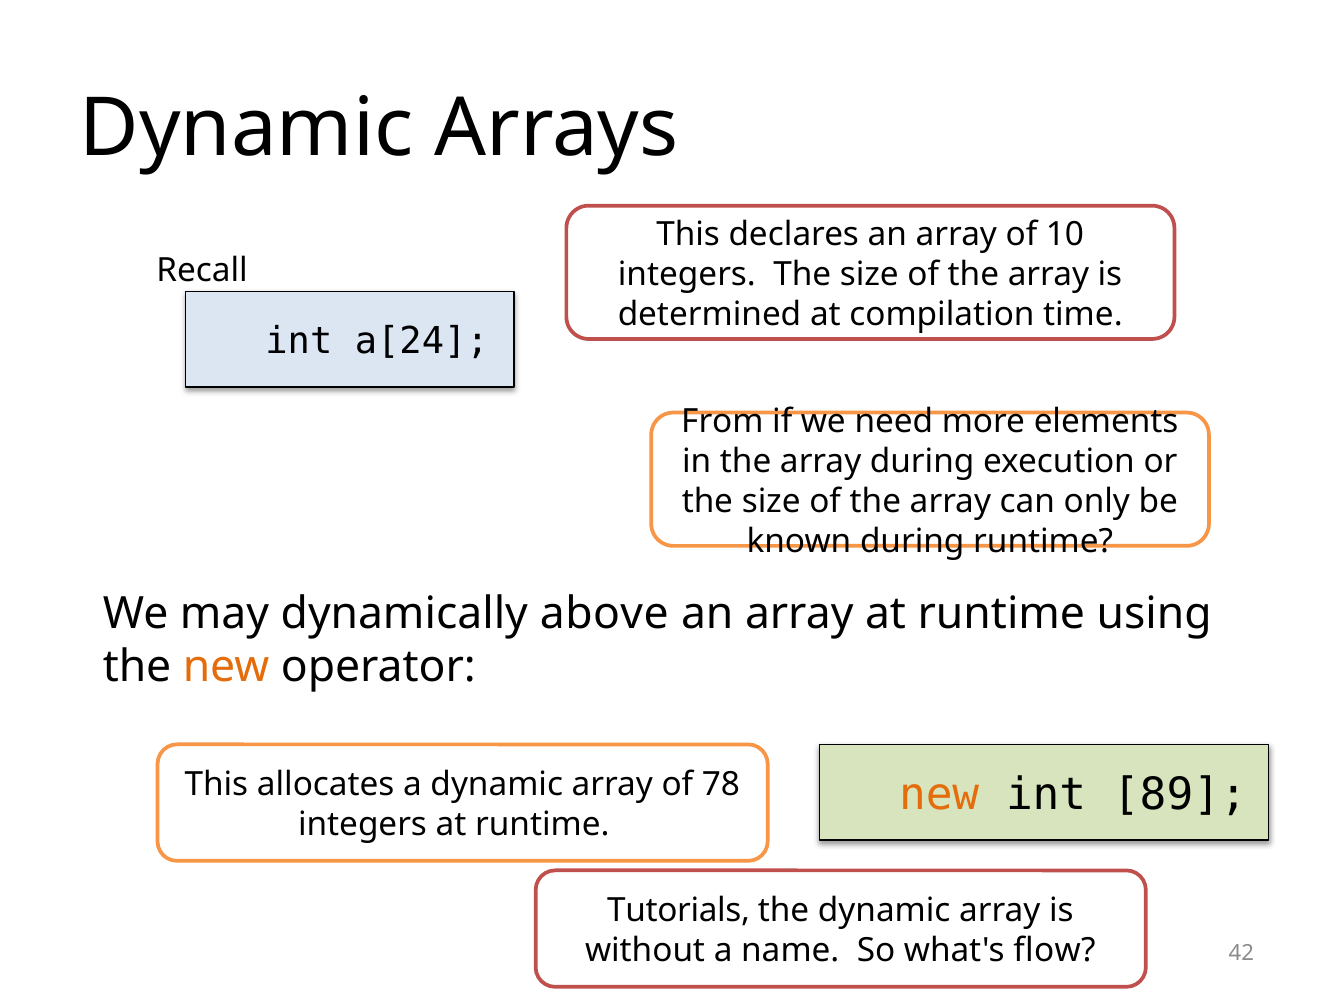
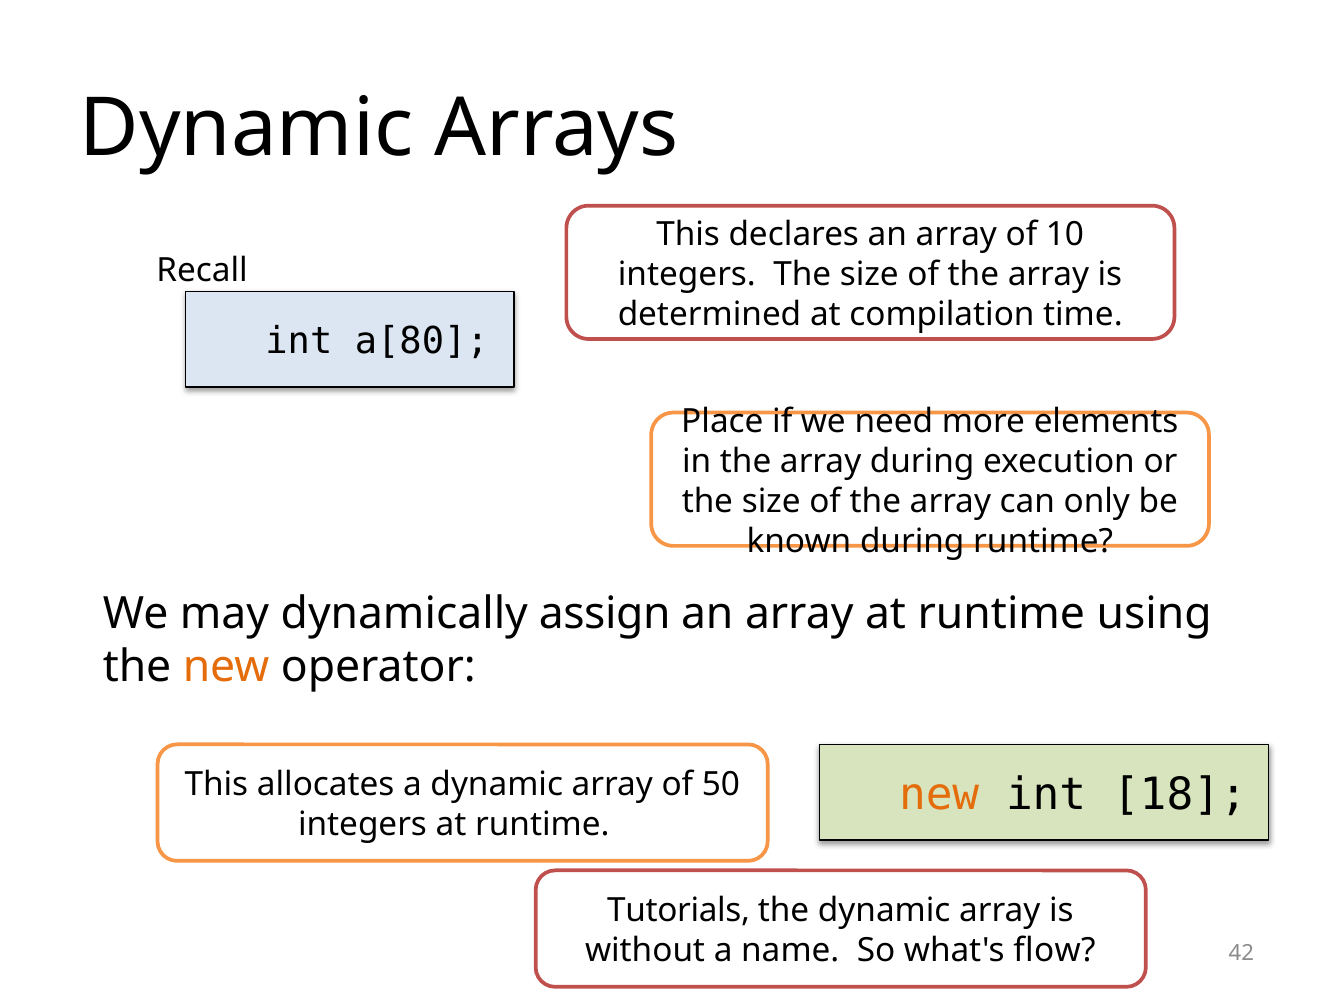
a[24: a[24 -> a[80 (422, 342)
From: From -> Place (722, 422)
above: above -> assign (605, 614)
78: 78 -> 50 (721, 785)
89: 89 -> 18 (1180, 796)
